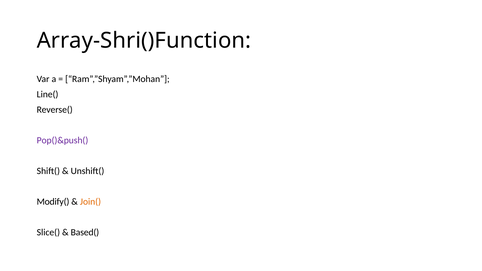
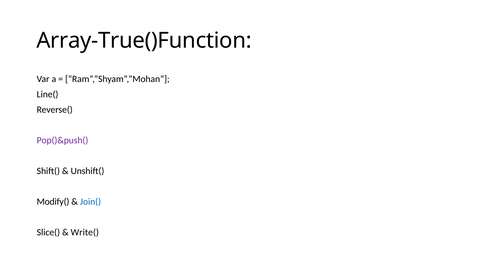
Array-Shri()Function: Array-Shri()Function -> Array-True()Function (144, 40)
Join( colour: orange -> blue (90, 202)
Based(: Based( -> Write( (85, 232)
